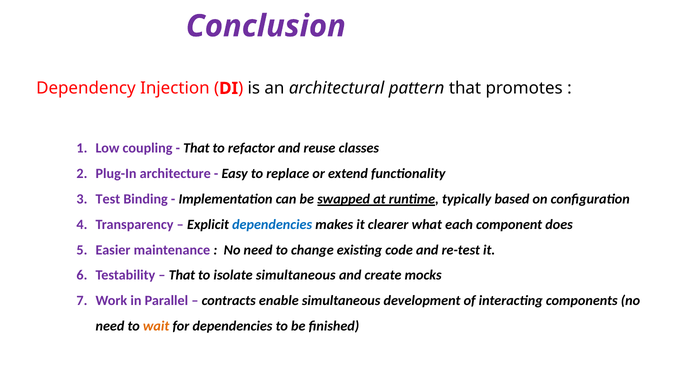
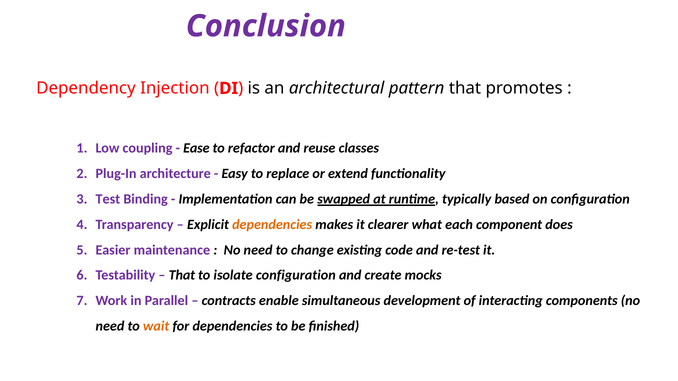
That: That -> Ease (196, 148)
dependencies colour: blue -> orange (272, 225)
isolate simultaneous: simultaneous -> configuration (296, 276)
